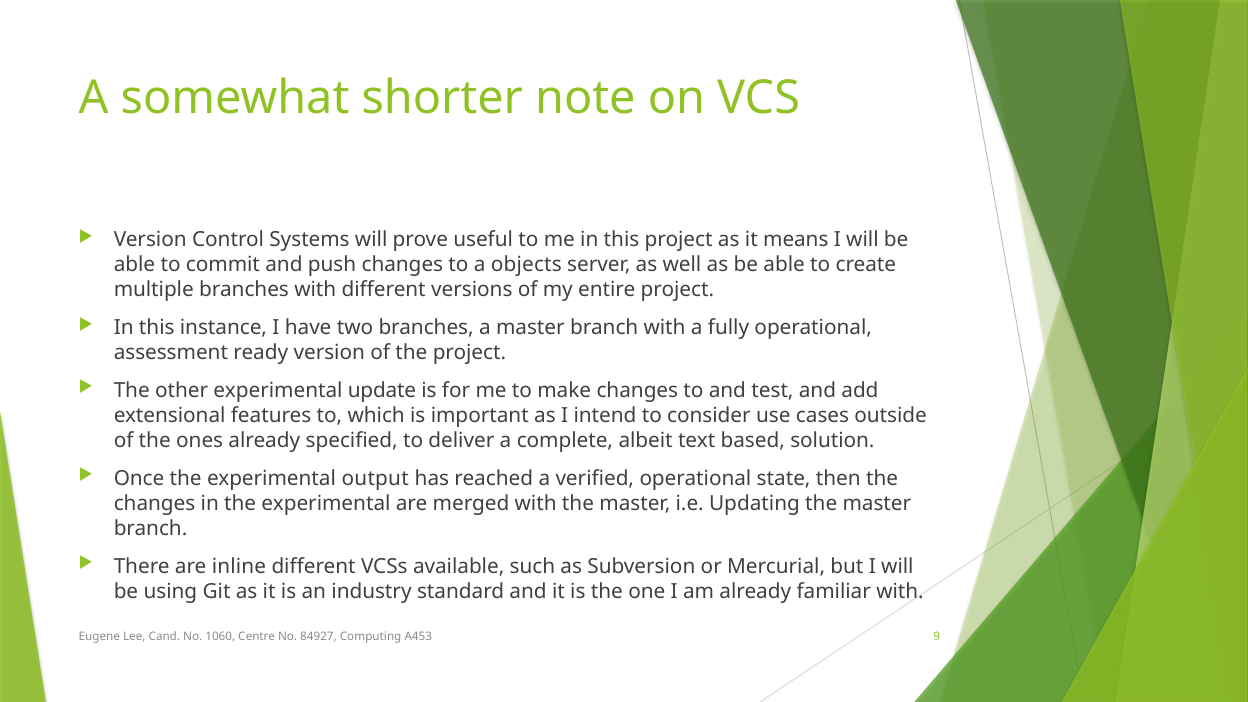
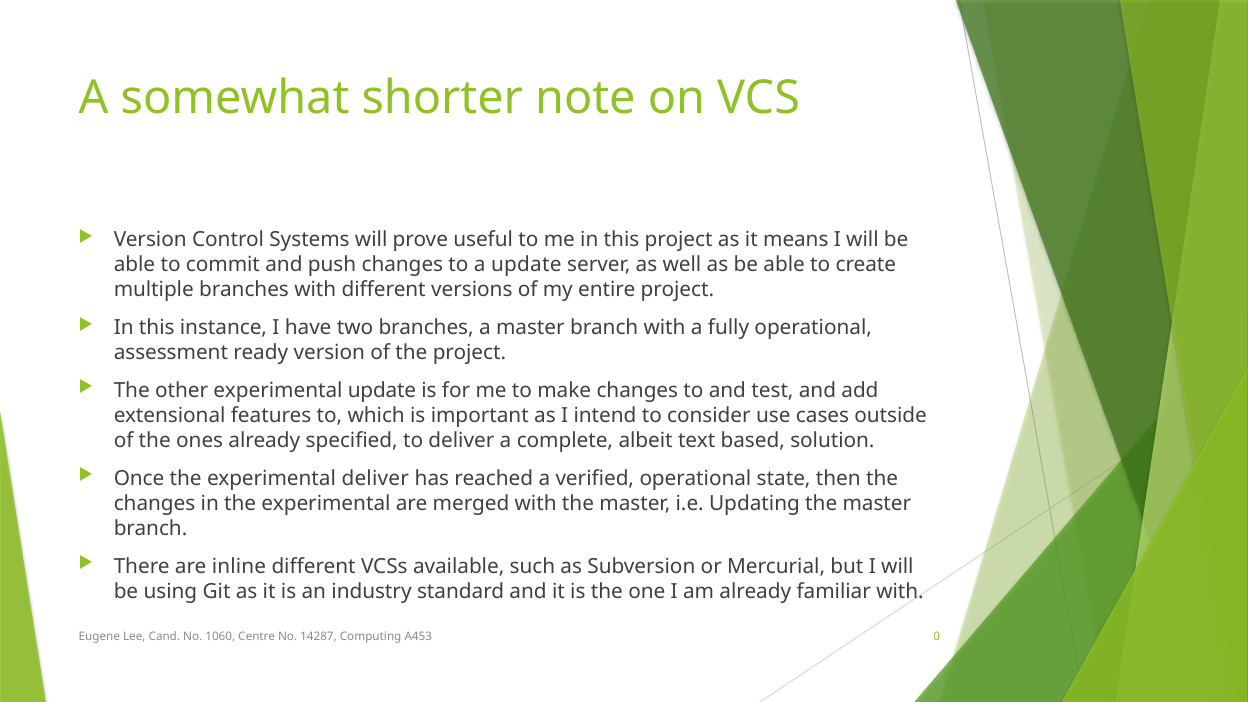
a objects: objects -> update (526, 265)
experimental output: output -> deliver (375, 478)
84927: 84927 -> 14287 (319, 637)
9: 9 -> 0 (937, 637)
